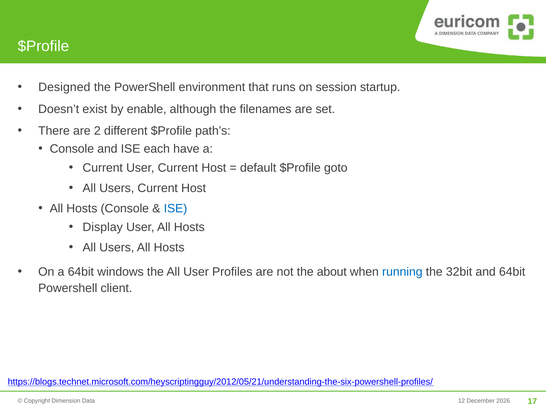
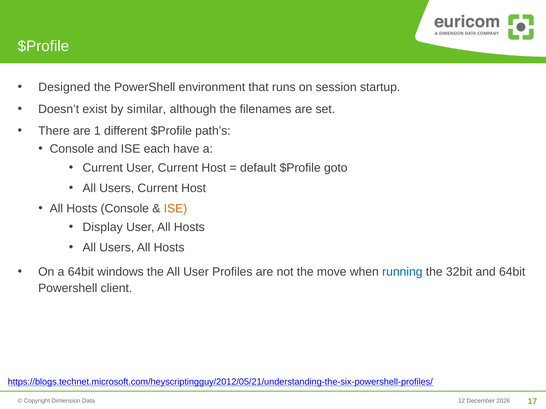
enable: enable -> similar (147, 109)
2: 2 -> 1 (97, 131)
ISE colour: blue -> orange (176, 209)
about: about -> move (332, 272)
